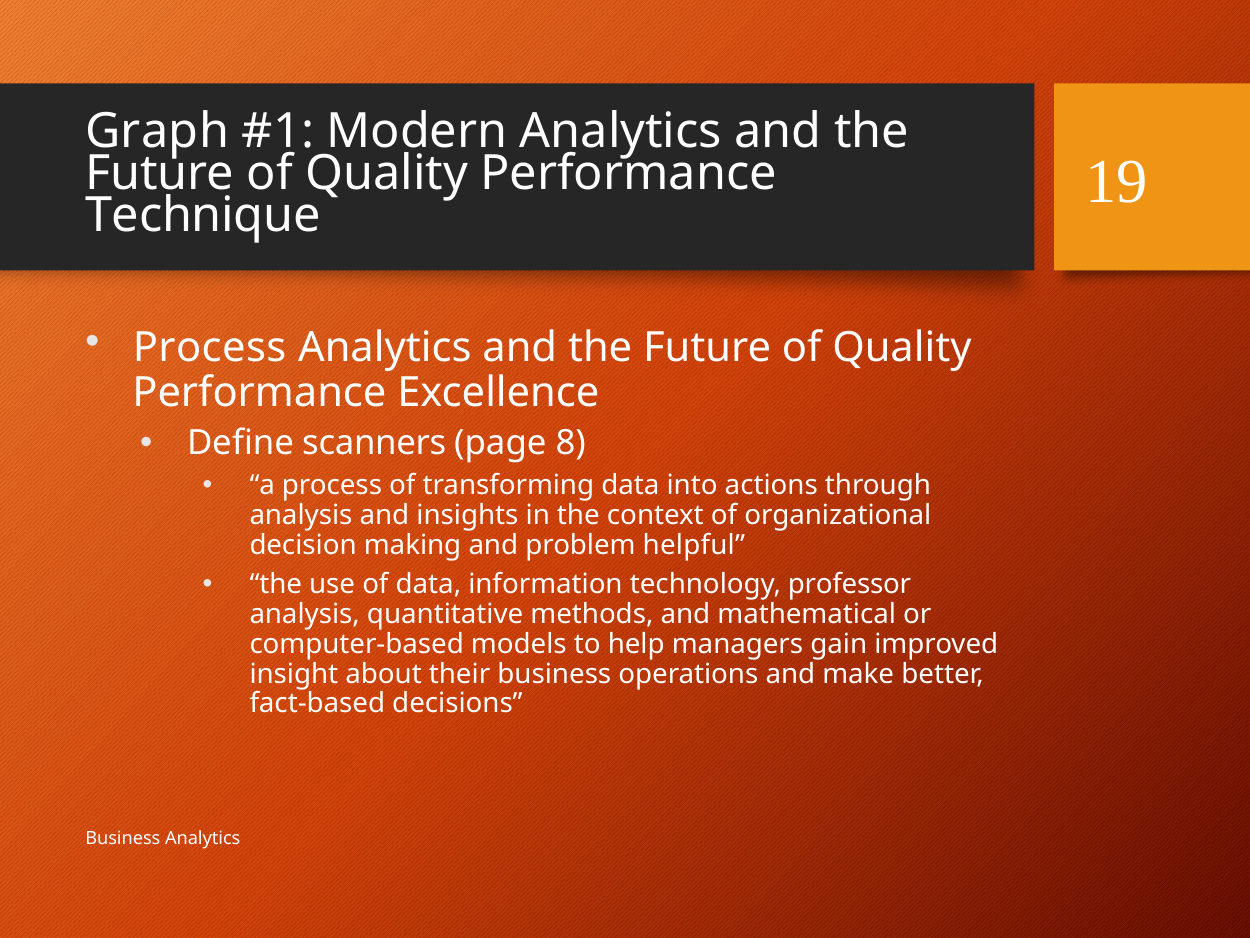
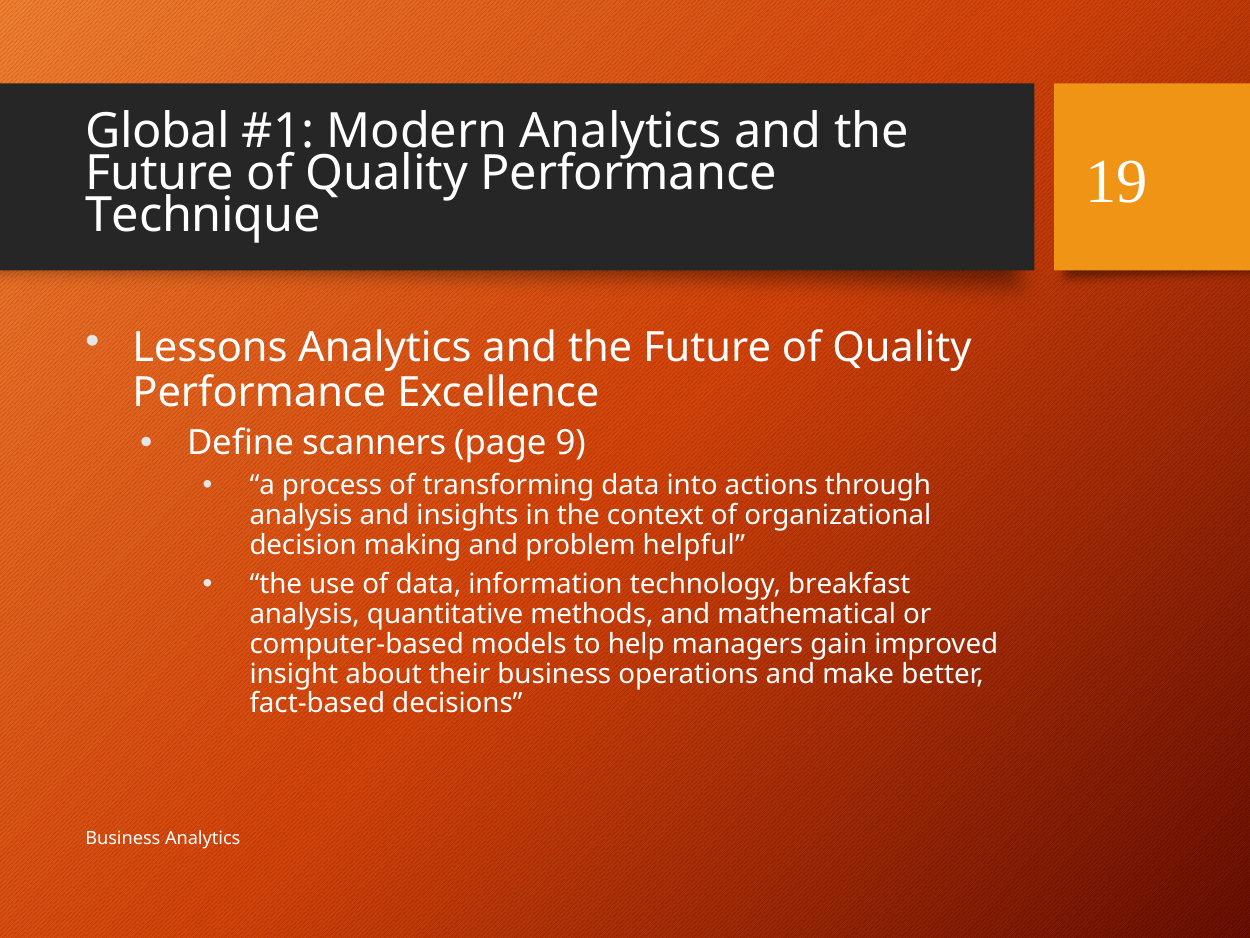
Graph: Graph -> Global (158, 131)
Process: Process -> Lessons (210, 348)
8: 8 -> 9 (571, 443)
professor: professor -> breakfast (849, 584)
